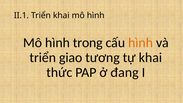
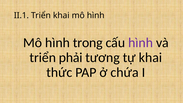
hình colour: orange -> purple (141, 43)
giao: giao -> phải (71, 58)
đang: đang -> chứa (125, 72)
